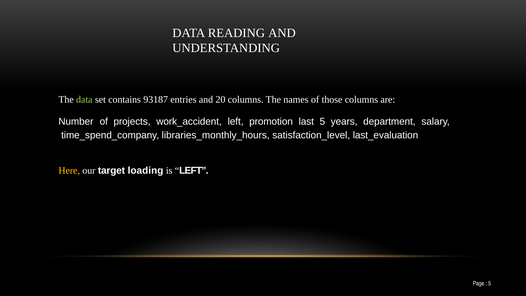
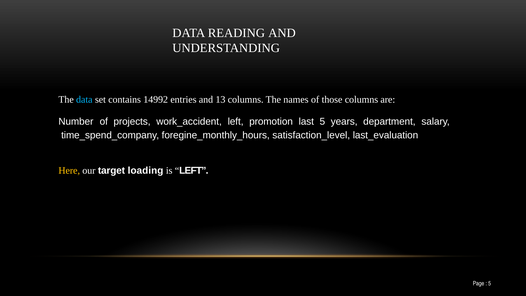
data colour: light green -> light blue (84, 99)
93187: 93187 -> 14992 (156, 99)
20: 20 -> 13 (220, 99)
libraries_monthly_hours: libraries_monthly_hours -> foregine_monthly_hours (216, 135)
